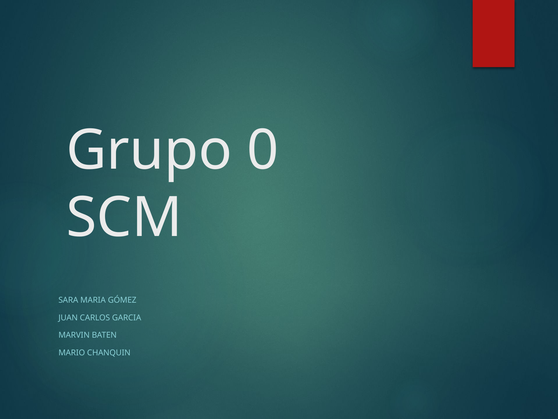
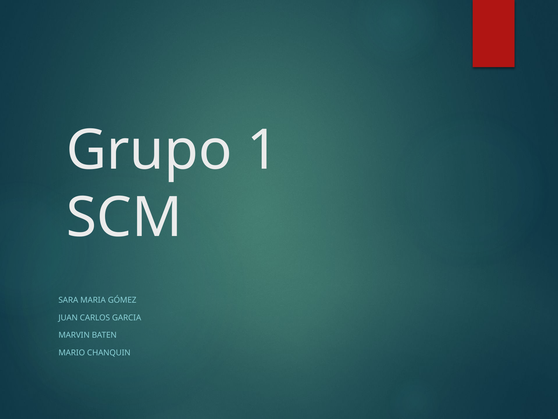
0: 0 -> 1 (263, 150)
